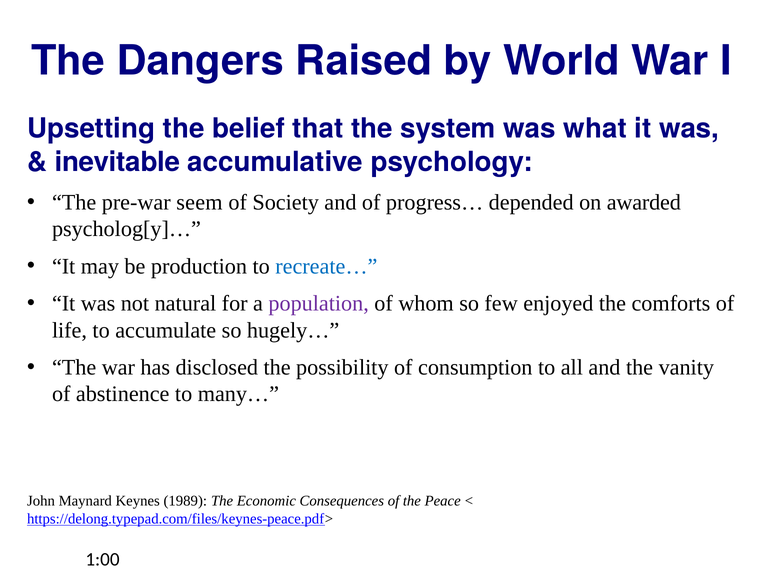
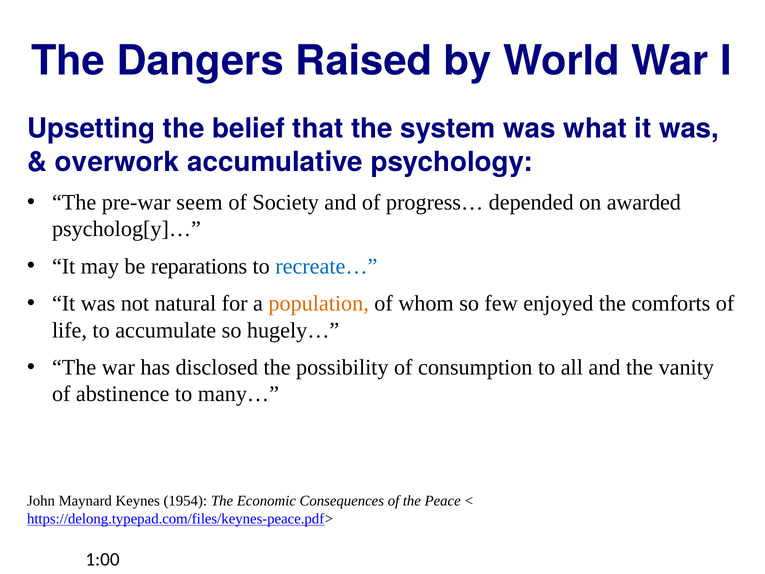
inevitable: inevitable -> overwork (117, 162)
production: production -> reparations (199, 266)
population colour: purple -> orange (319, 303)
1989: 1989 -> 1954 (185, 501)
